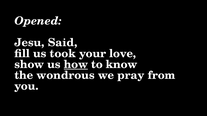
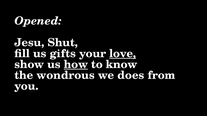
Said: Said -> Shut (63, 43)
took: took -> gifts (63, 54)
love underline: none -> present (123, 54)
pray: pray -> does (131, 75)
